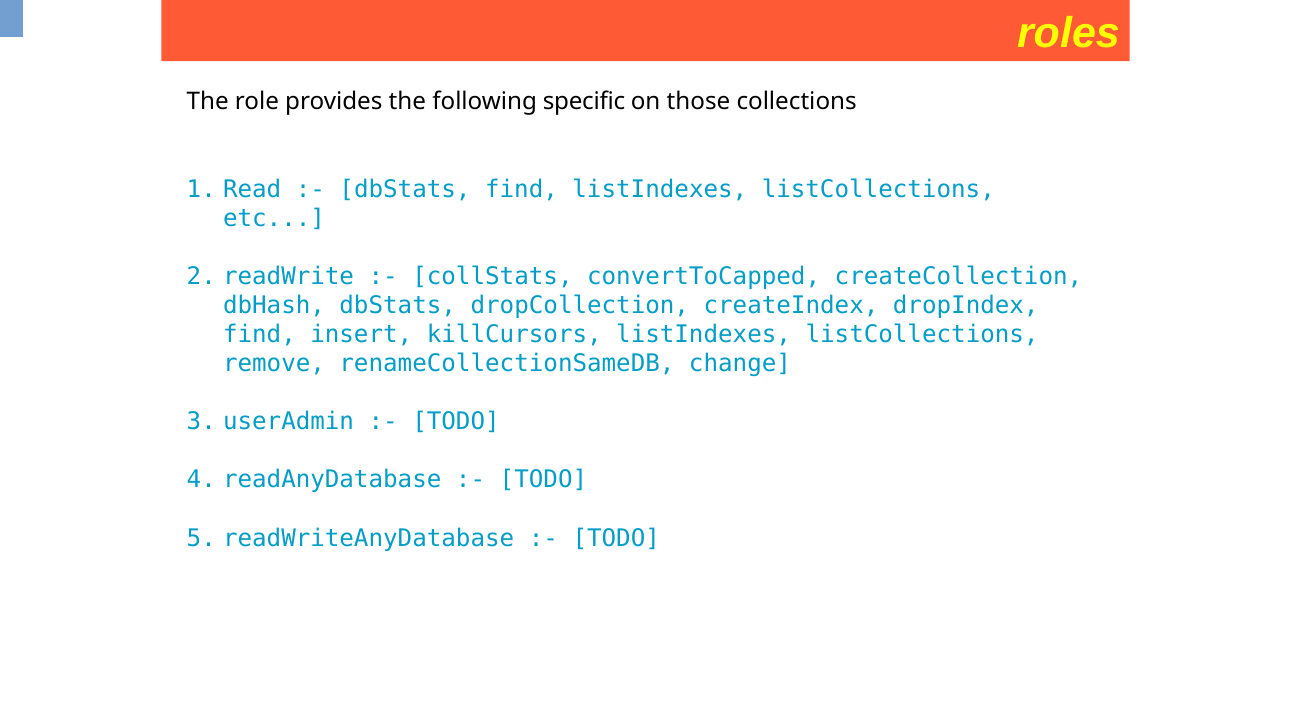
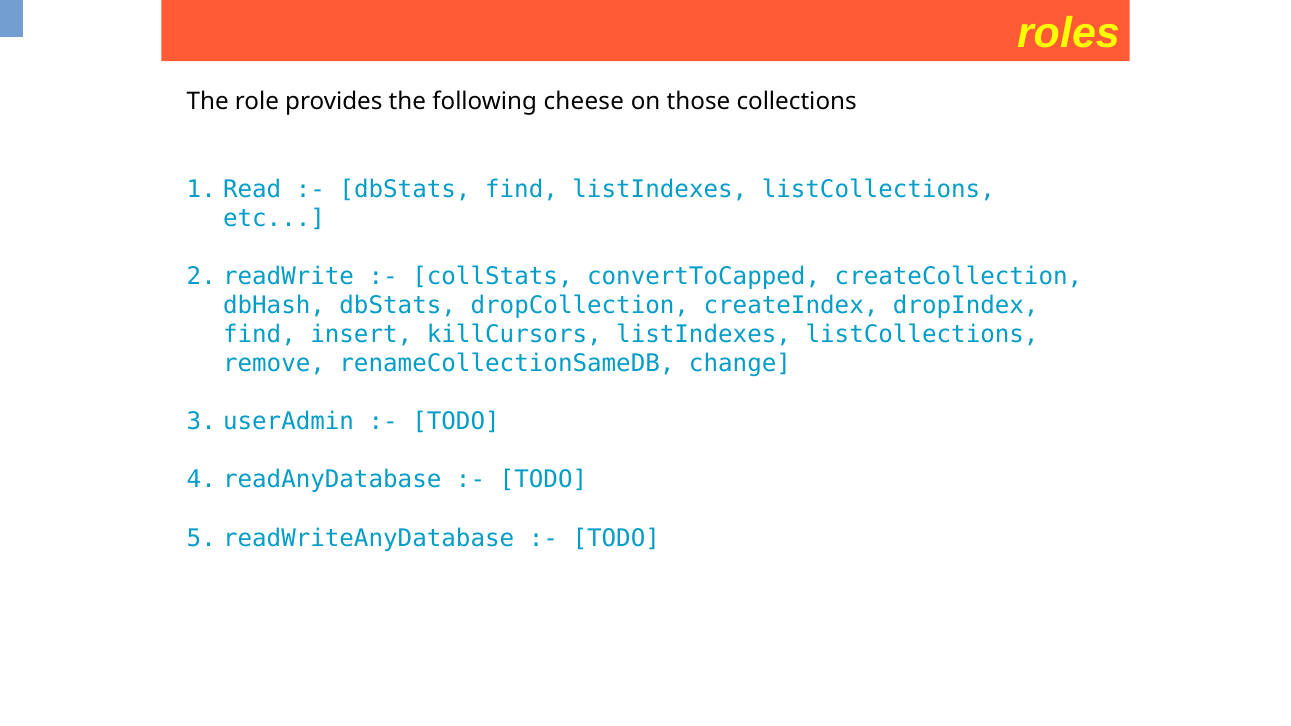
specific: specific -> cheese (584, 102)
